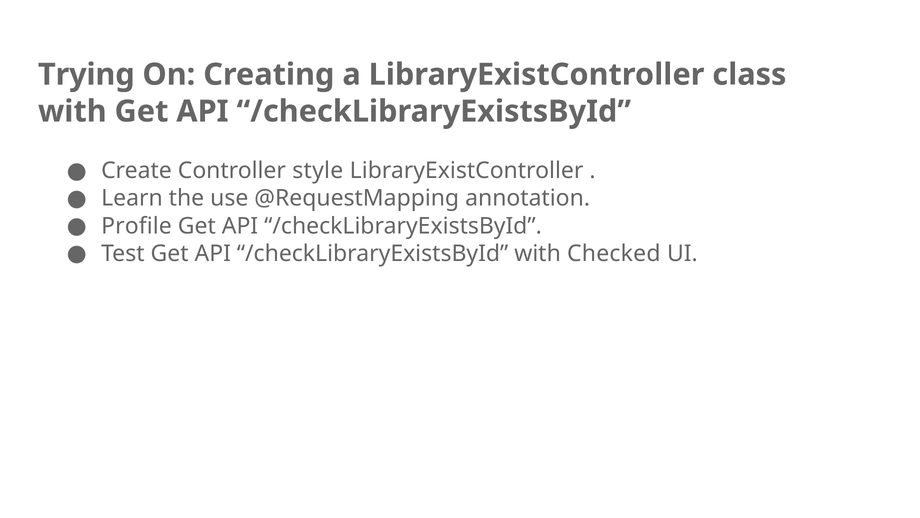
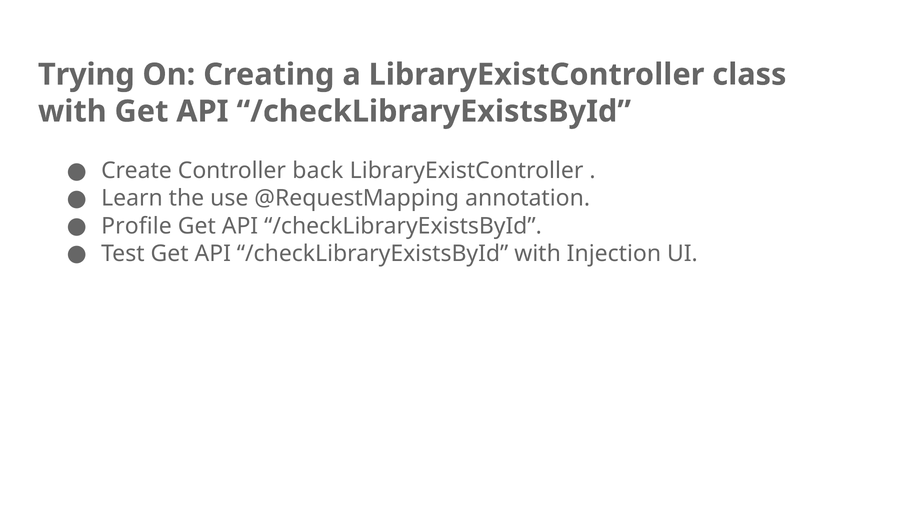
style: style -> back (318, 171)
Checked: Checked -> Injection (614, 253)
